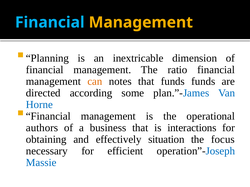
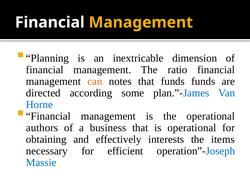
Financial colour: light blue -> white (50, 22)
is interactions: interactions -> operational (192, 128)
situation: situation -> interests (166, 140)
focus: focus -> items (223, 140)
